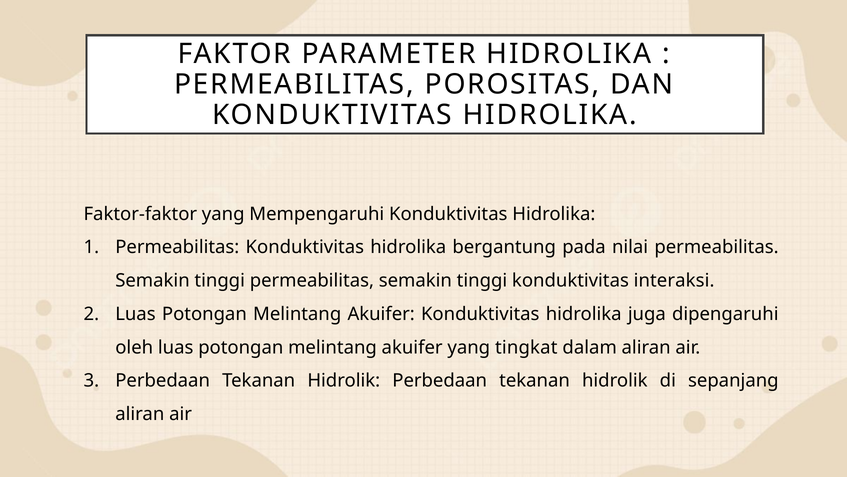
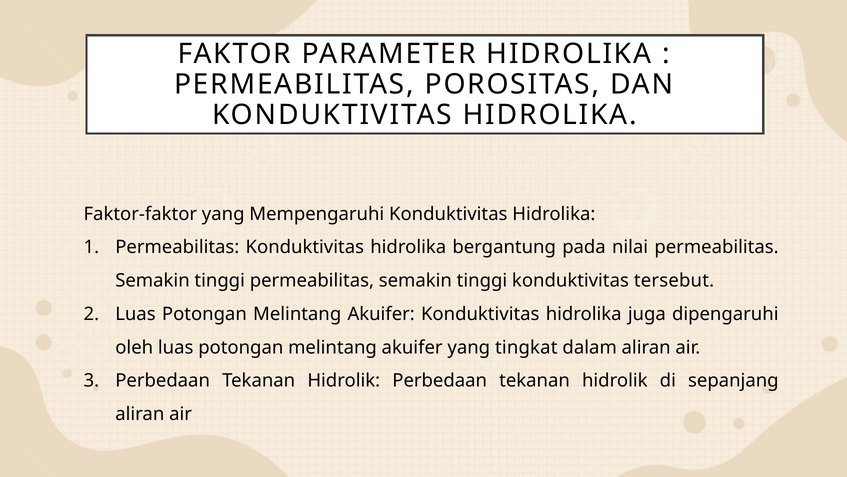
interaksi: interaksi -> tersebut (674, 280)
